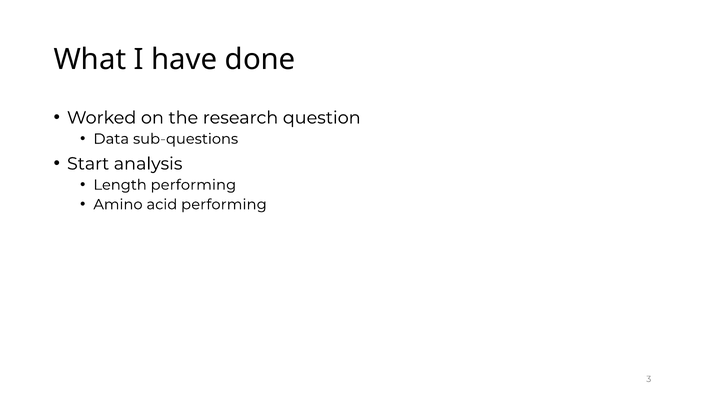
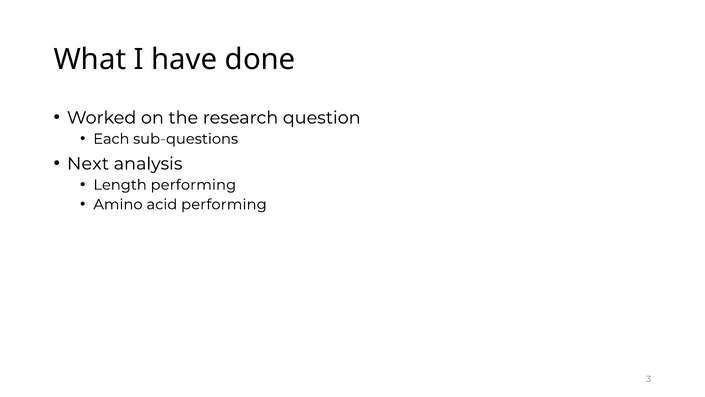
Data: Data -> Each (111, 139)
Start: Start -> Next (88, 164)
